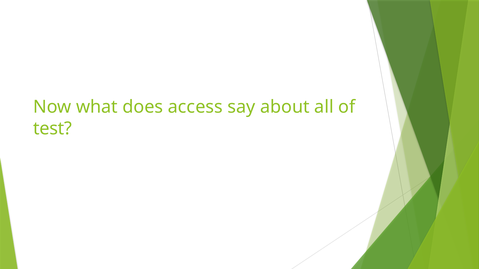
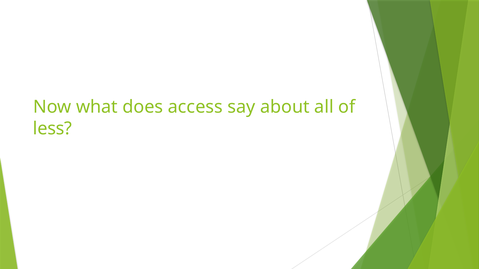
test: test -> less (53, 129)
